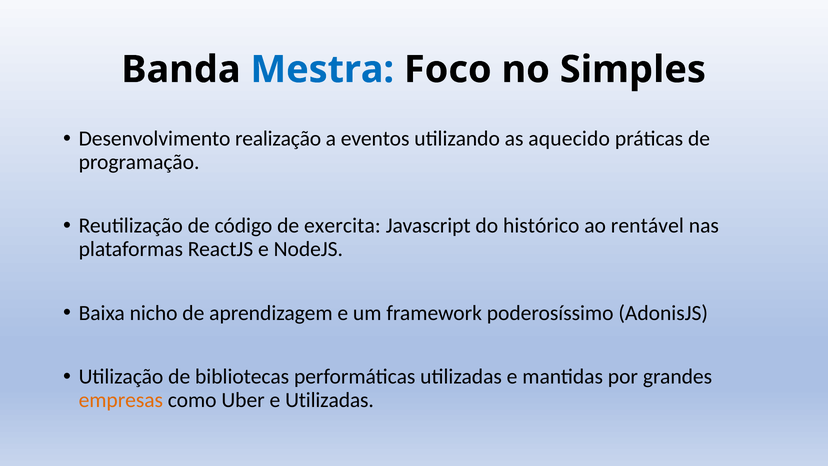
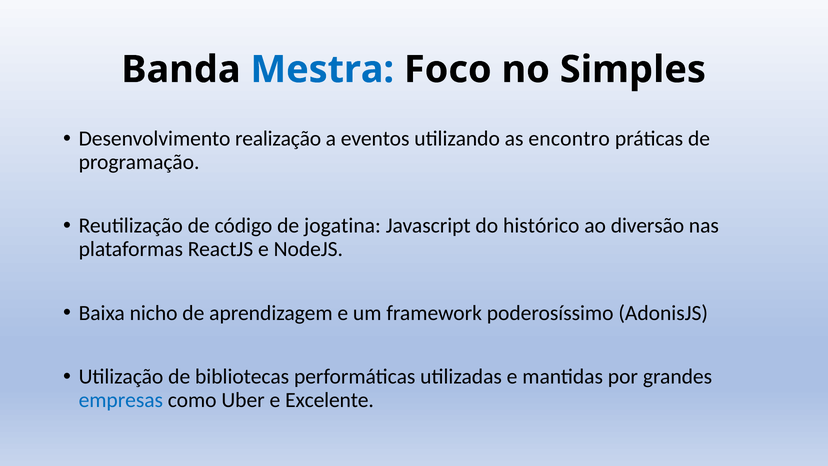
aquecido: aquecido -> encontro (569, 139)
exercita: exercita -> jogatina (342, 226)
rentável: rentável -> diversão (647, 226)
empresas colour: orange -> blue (121, 400)
e Utilizadas: Utilizadas -> Excelente (329, 400)
